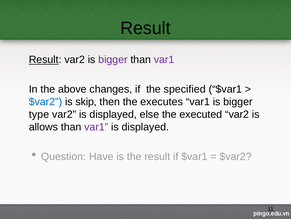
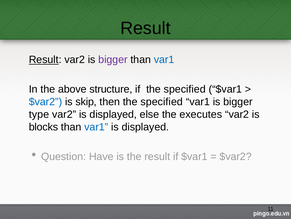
var1 colour: purple -> blue (164, 59)
changes: changes -> structure (111, 89)
then the executes: executes -> specified (162, 101)
executed: executed -> executes (201, 114)
allows: allows -> blocks (43, 127)
var1 colour: purple -> blue (96, 127)
